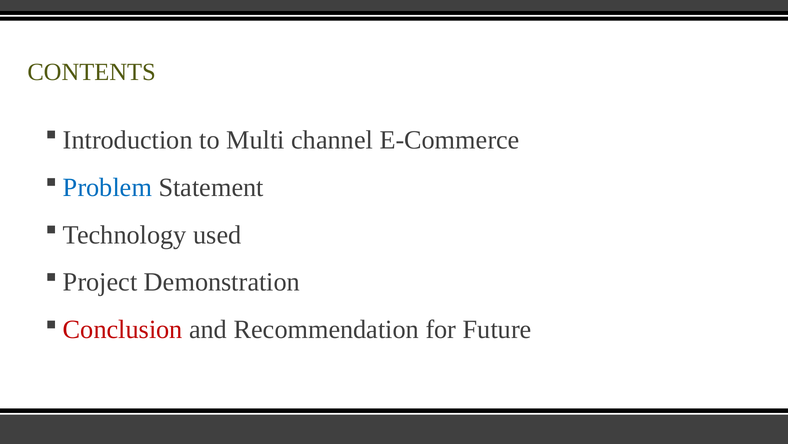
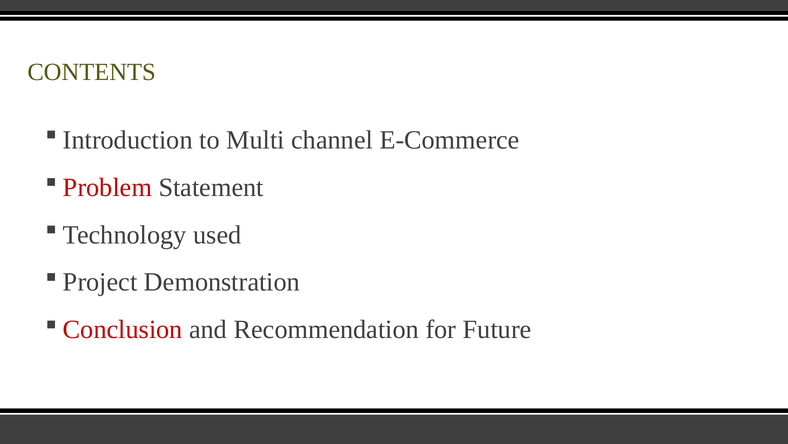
Problem colour: blue -> red (107, 187)
